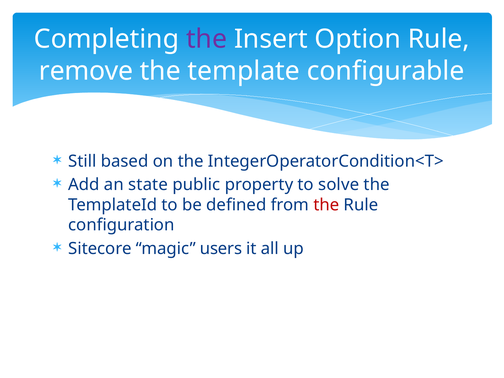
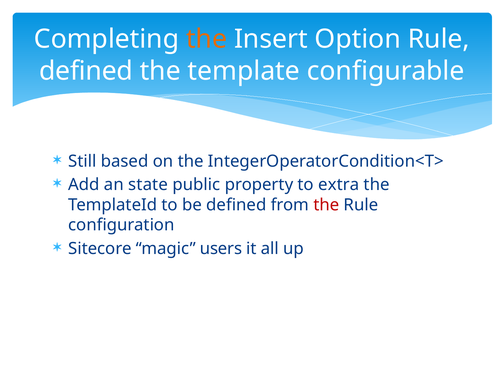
the colour: purple -> orange (207, 39)
remove: remove -> defined (86, 71)
solve: solve -> extra (339, 185)
